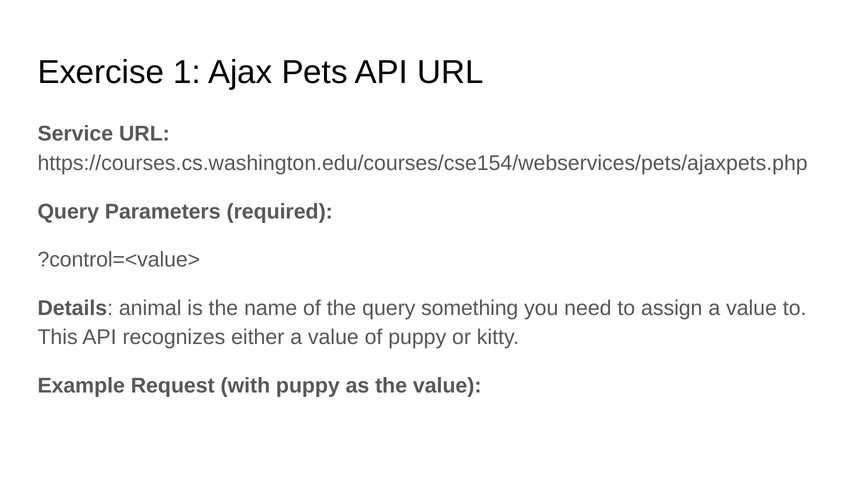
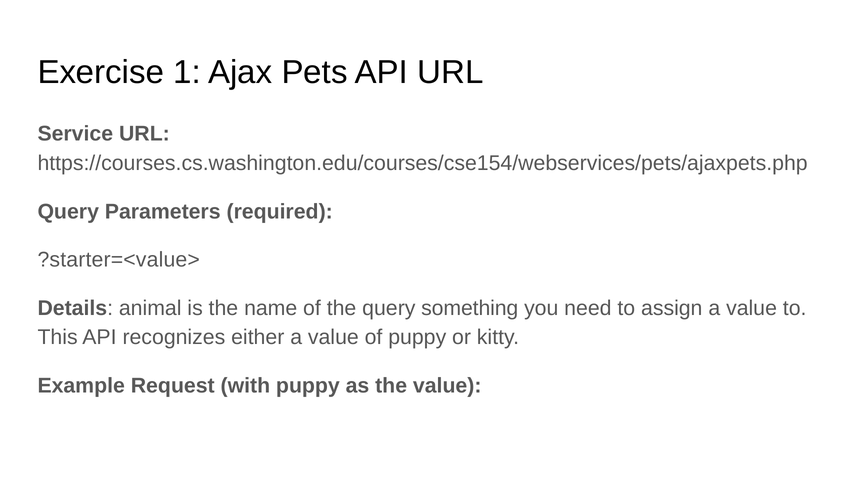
?control=<value>: ?control=<value> -> ?starter=<value> (119, 260)
